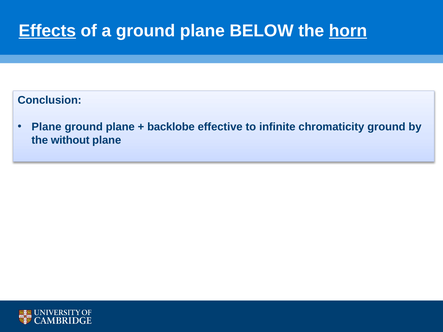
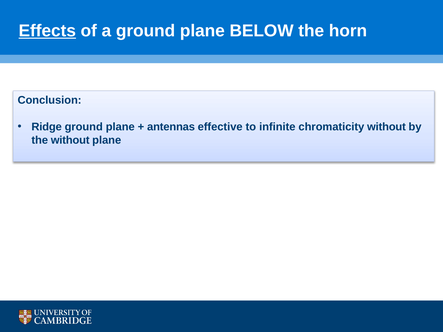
horn underline: present -> none (348, 31)
Plane: Plane -> Ridge (47, 127)
backlobe: backlobe -> antennas (171, 127)
chromaticity ground: ground -> without (386, 127)
